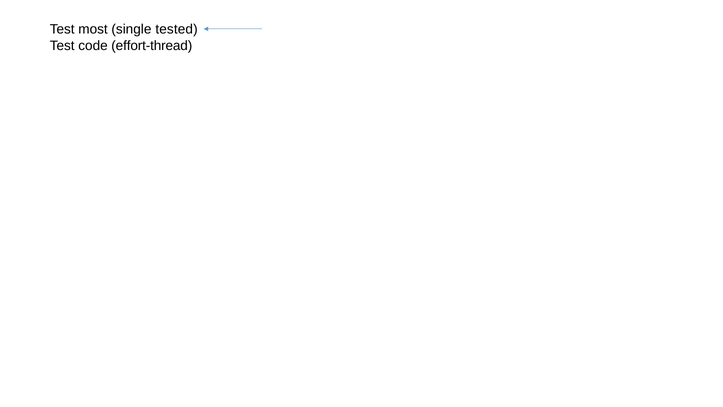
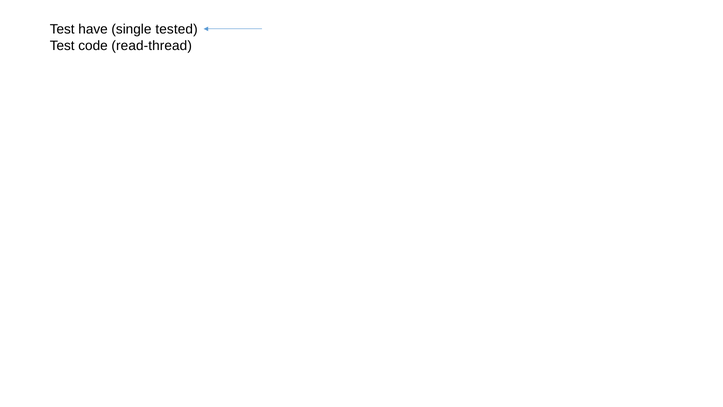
most: most -> have (93, 29)
effort-thread: effort-thread -> read-thread (152, 46)
